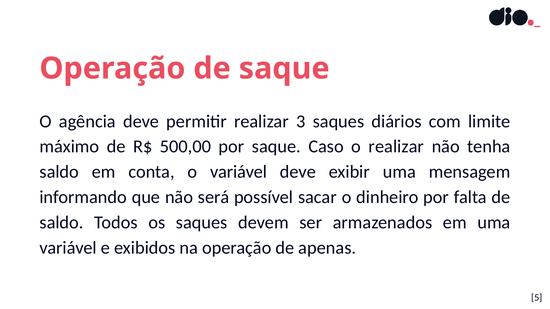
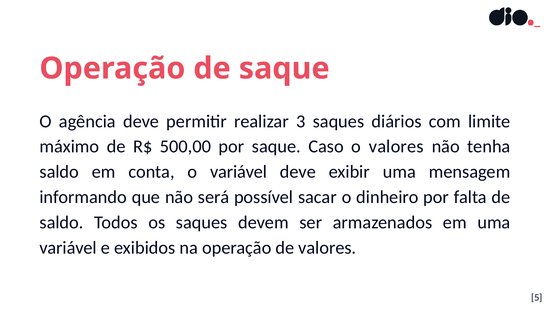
o realizar: realizar -> valores (396, 147)
de apenas: apenas -> valores (327, 248)
